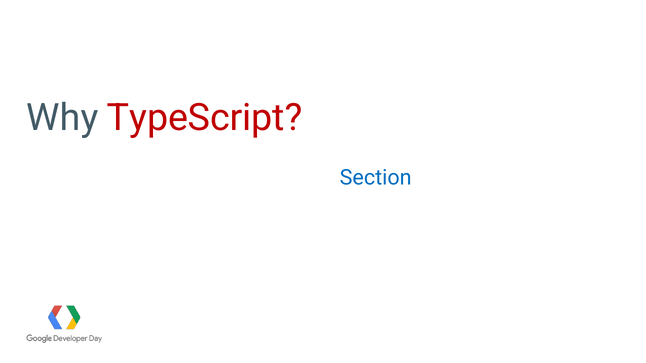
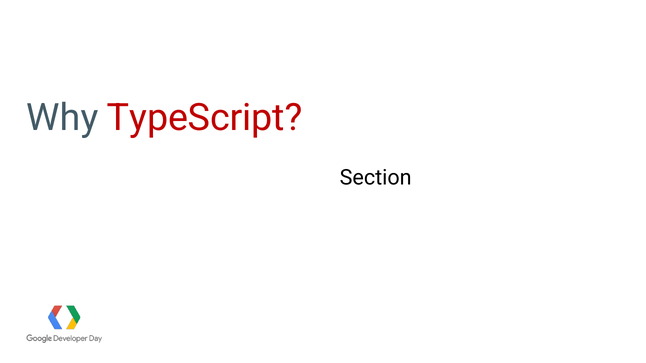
Section colour: blue -> black (376, 178)
